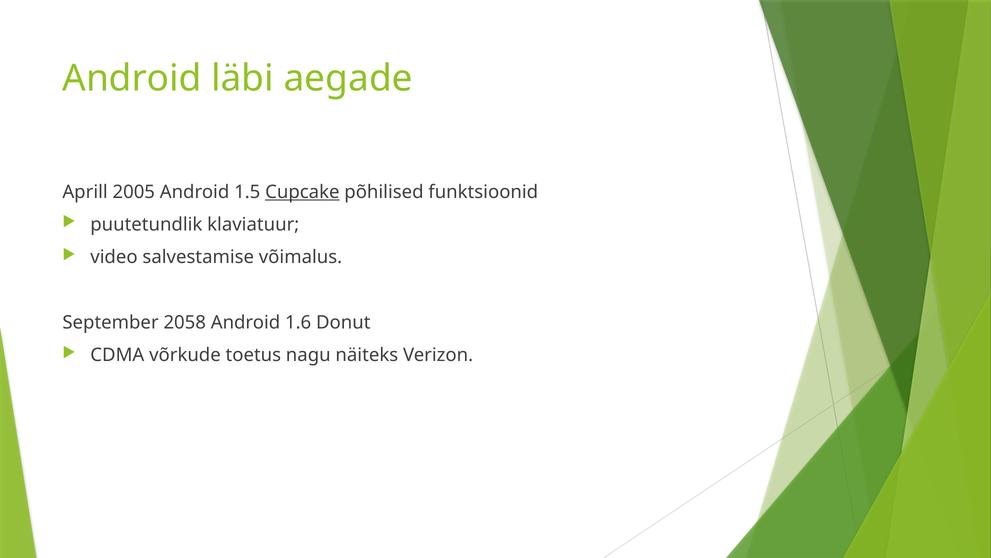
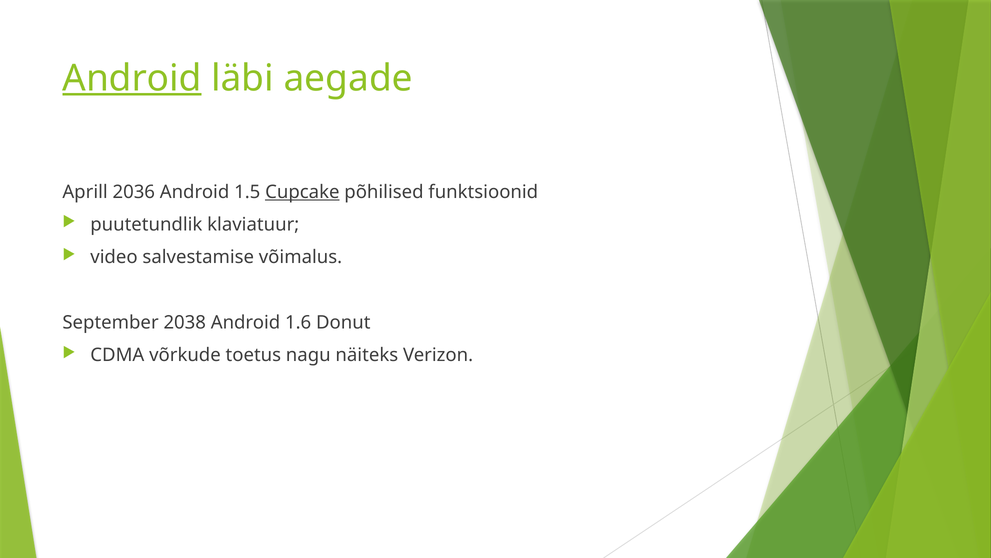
Android underline: none -> present (132, 78)
2005: 2005 -> 2036 (134, 192)
2058: 2058 -> 2038 (185, 322)
